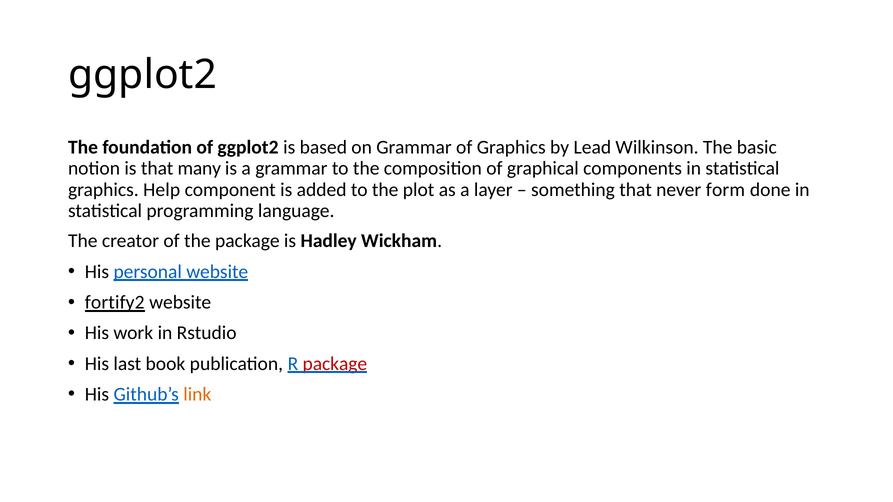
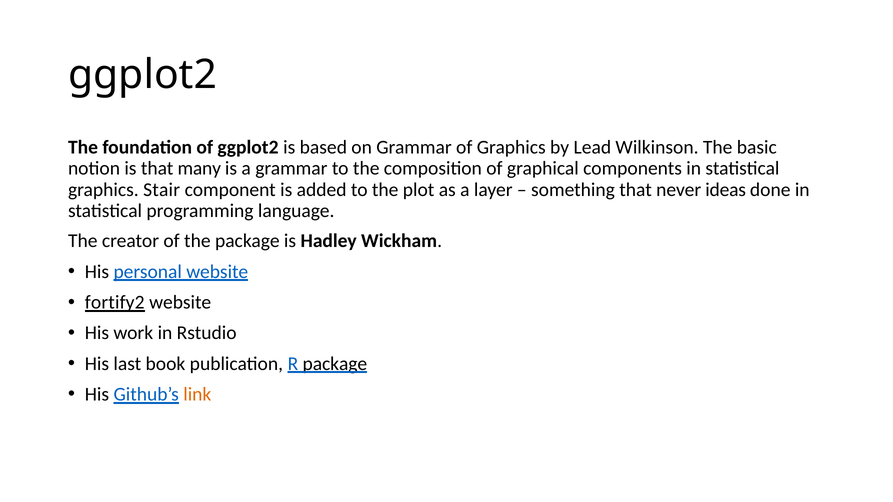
Help: Help -> Stair (162, 190)
form: form -> ideas (726, 190)
package colour: red -> black (335, 364)
